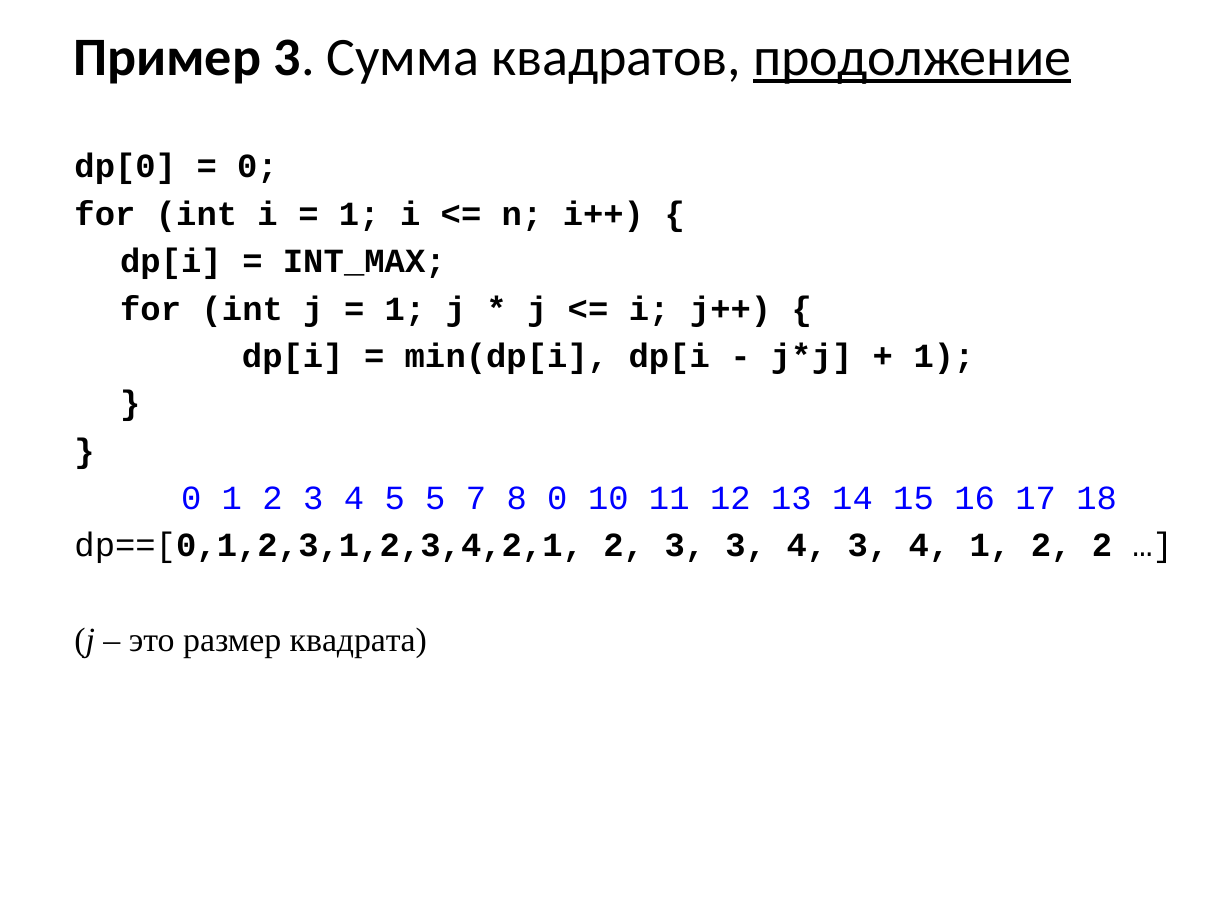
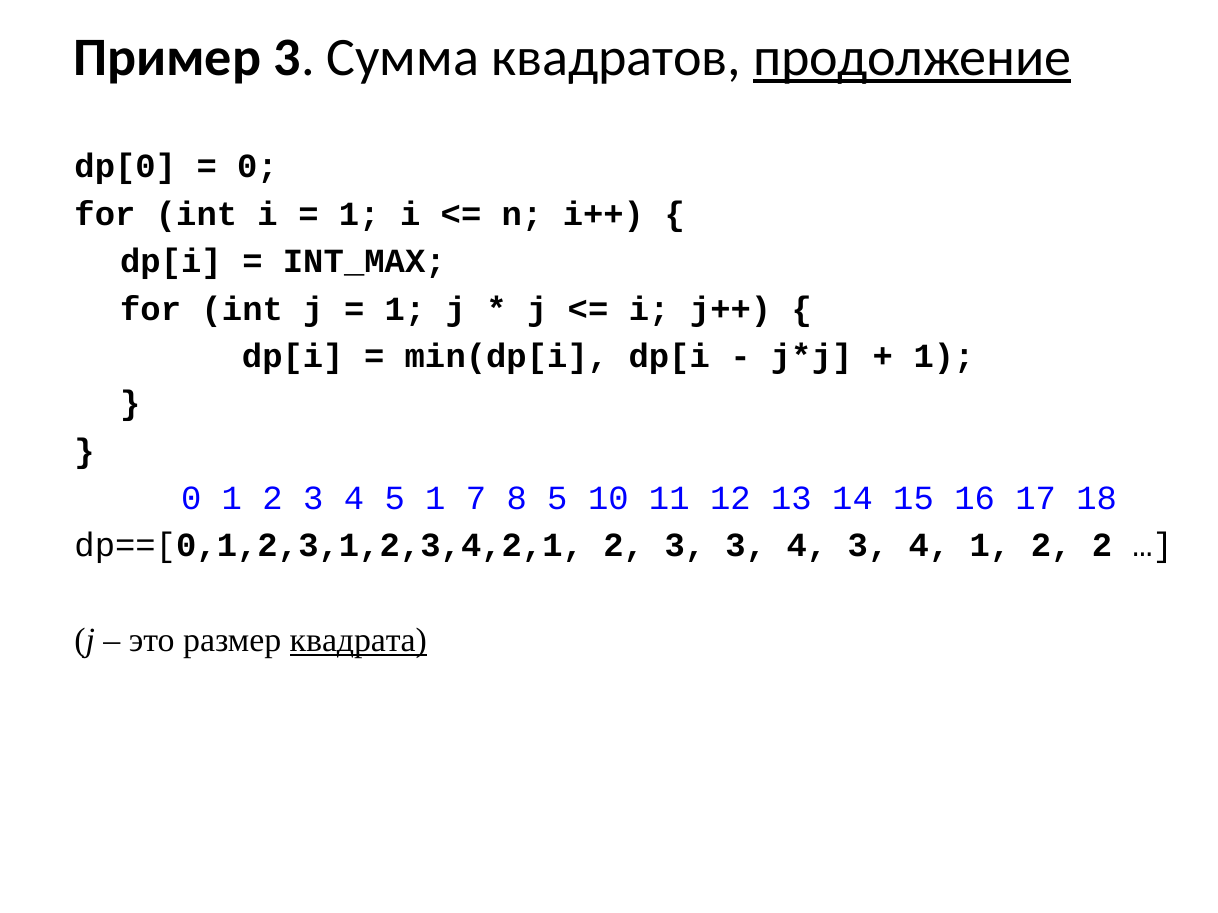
5 5: 5 -> 1 (435, 499)
8 0: 0 -> 5 (557, 499)
квадрата underline: none -> present (358, 641)
